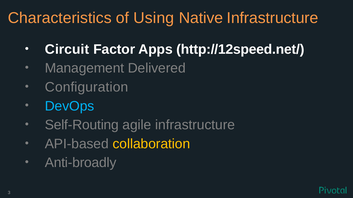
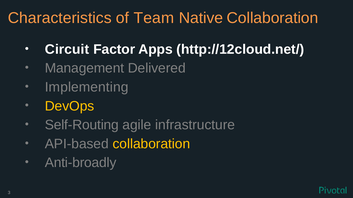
Using: Using -> Team (154, 18)
Native Infrastructure: Infrastructure -> Collaboration (273, 18)
http://12speed.net/: http://12speed.net/ -> http://12cloud.net/ (240, 49)
Configuration: Configuration -> Implementing (87, 87)
DevOps colour: light blue -> yellow (70, 106)
